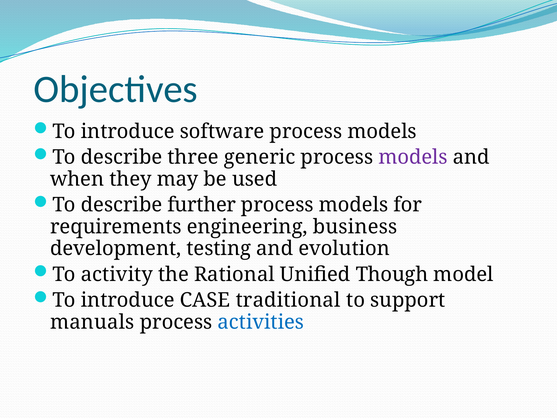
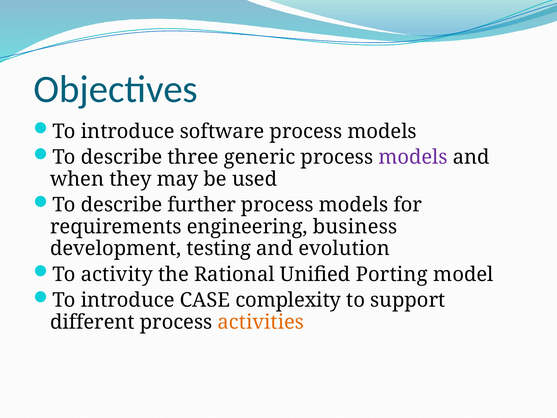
Though: Though -> Porting (392, 274)
traditional: traditional -> complexity (288, 300)
manuals: manuals -> different (92, 322)
activities colour: blue -> orange (261, 322)
